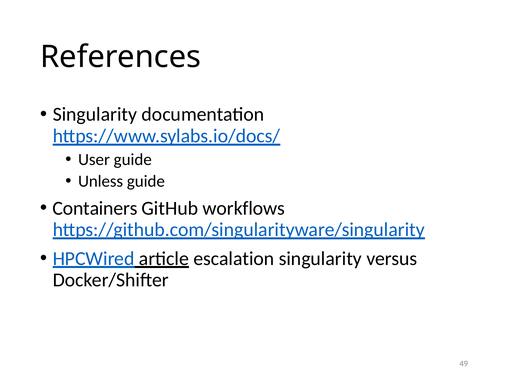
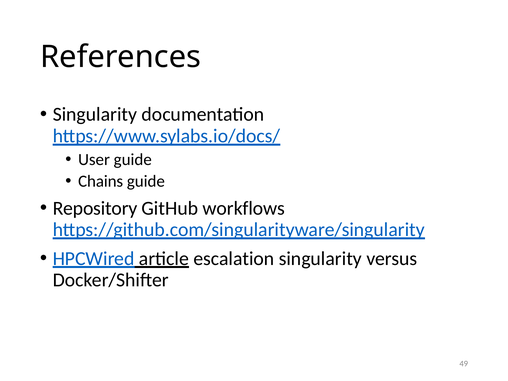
Unless: Unless -> Chains (101, 181)
Containers: Containers -> Repository (95, 208)
